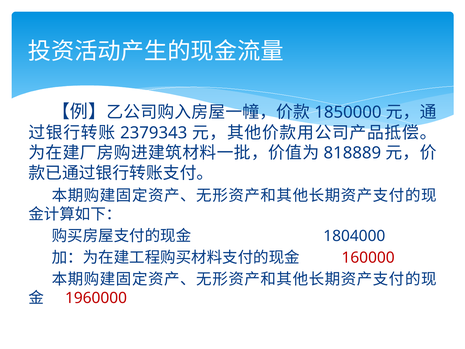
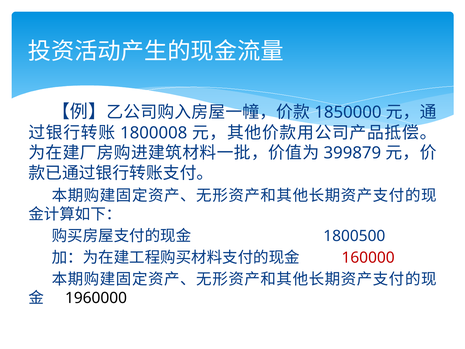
2379343: 2379343 -> 1800008 (154, 133)
818889: 818889 -> 399879 (352, 153)
1804000: 1804000 -> 1800500 (354, 236)
1960000 colour: red -> black (96, 298)
